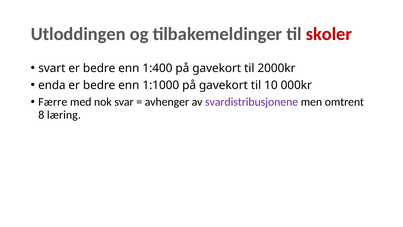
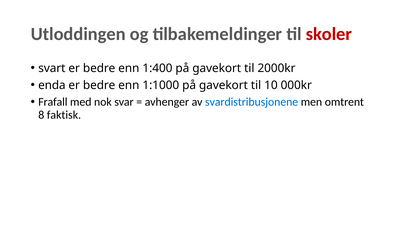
Færre: Færre -> Frafall (53, 102)
svardistribusjonene colour: purple -> blue (252, 102)
læring: læring -> faktisk (64, 115)
